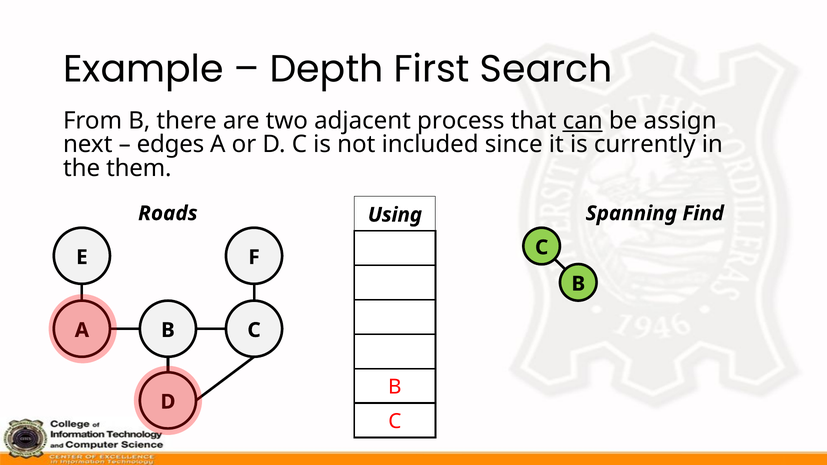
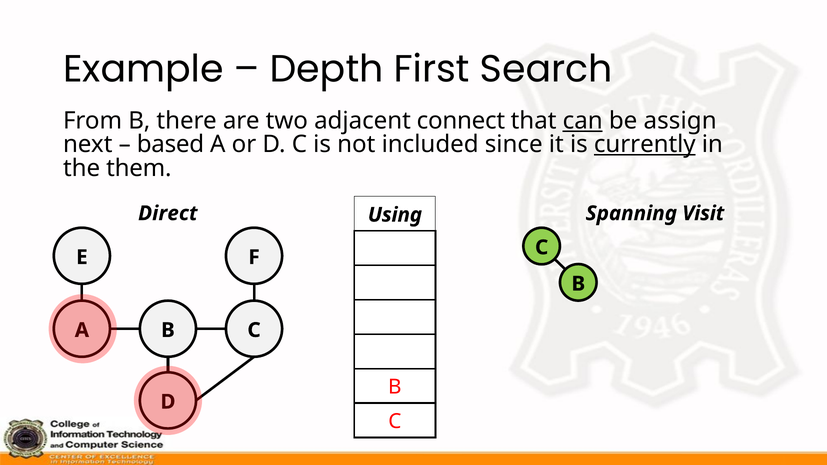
process: process -> connect (461, 121)
edges: edges -> based (170, 145)
currently underline: none -> present (645, 145)
Roads: Roads -> Direct (168, 213)
Find: Find -> Visit (703, 213)
